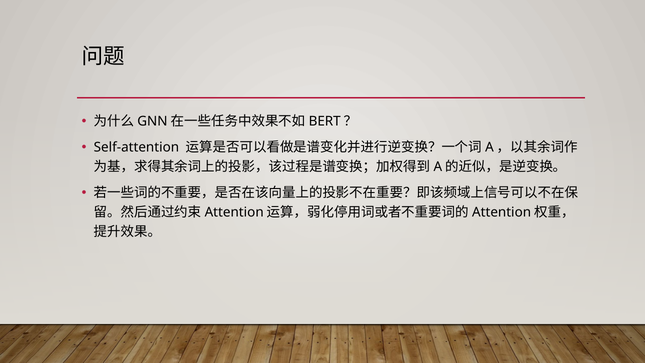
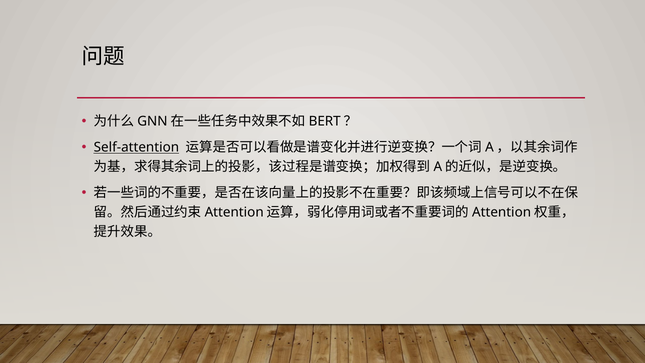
Self-attention underline: none -> present (136, 147)
